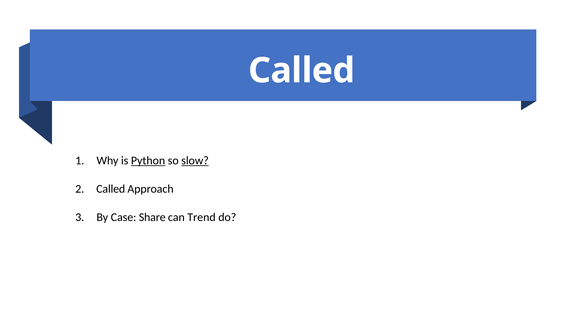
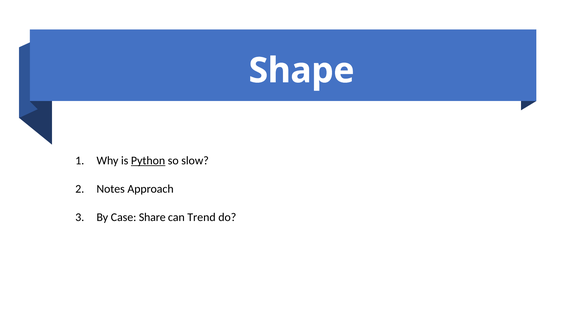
Called: Called -> Shape (302, 71)
slow underline: present -> none (195, 161)
Called: Called -> Notes (111, 189)
